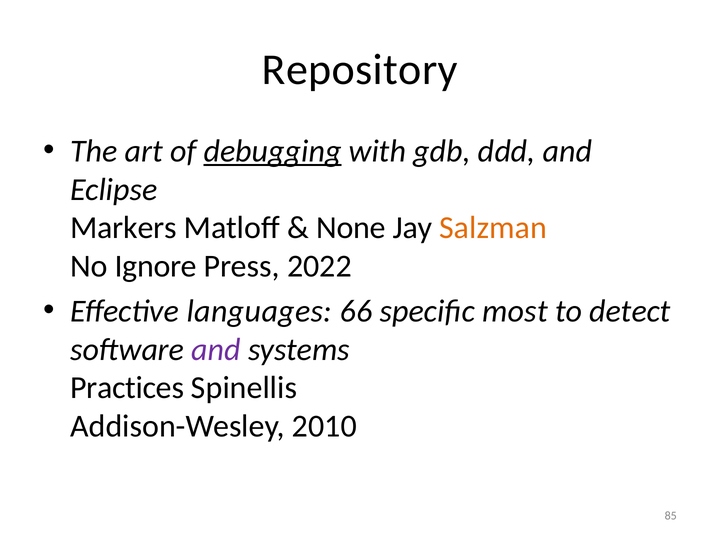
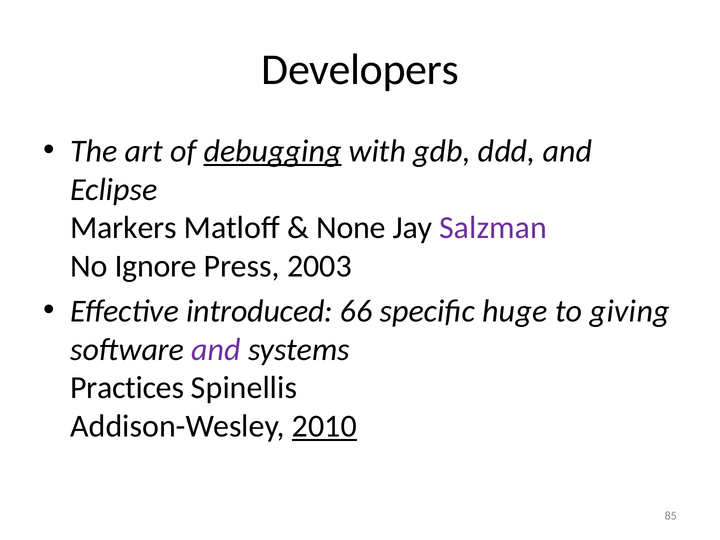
Repository: Repository -> Developers (360, 70)
Salzman colour: orange -> purple (493, 228)
2022: 2022 -> 2003 (319, 266)
languages: languages -> introduced (260, 311)
most: most -> huge (515, 311)
detect: detect -> giving (630, 311)
2010 underline: none -> present (324, 426)
